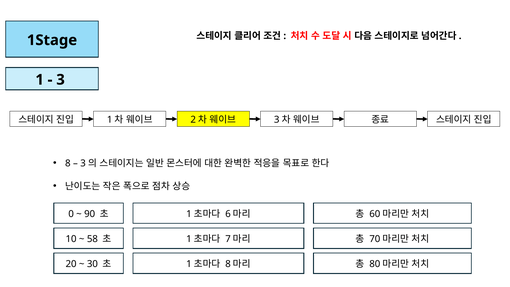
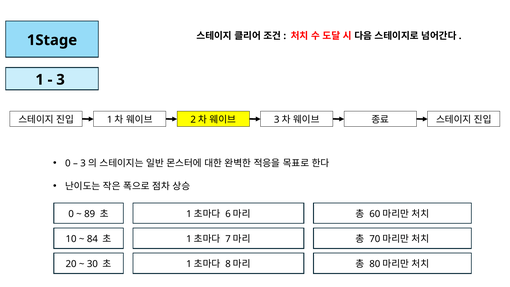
8: 8 -> 0 (68, 163)
90: 90 -> 89 (90, 214)
58: 58 -> 84 (92, 239)
